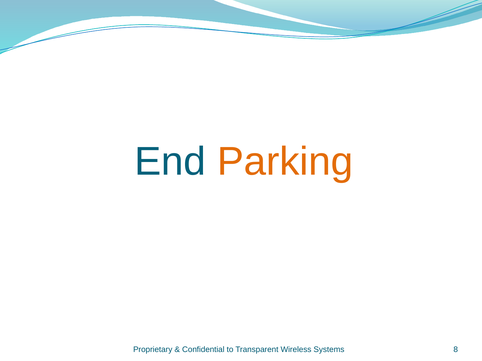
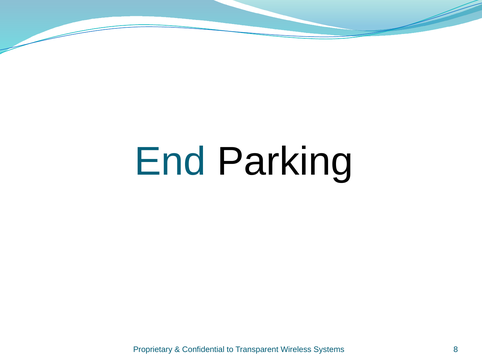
Parking colour: orange -> black (285, 162)
